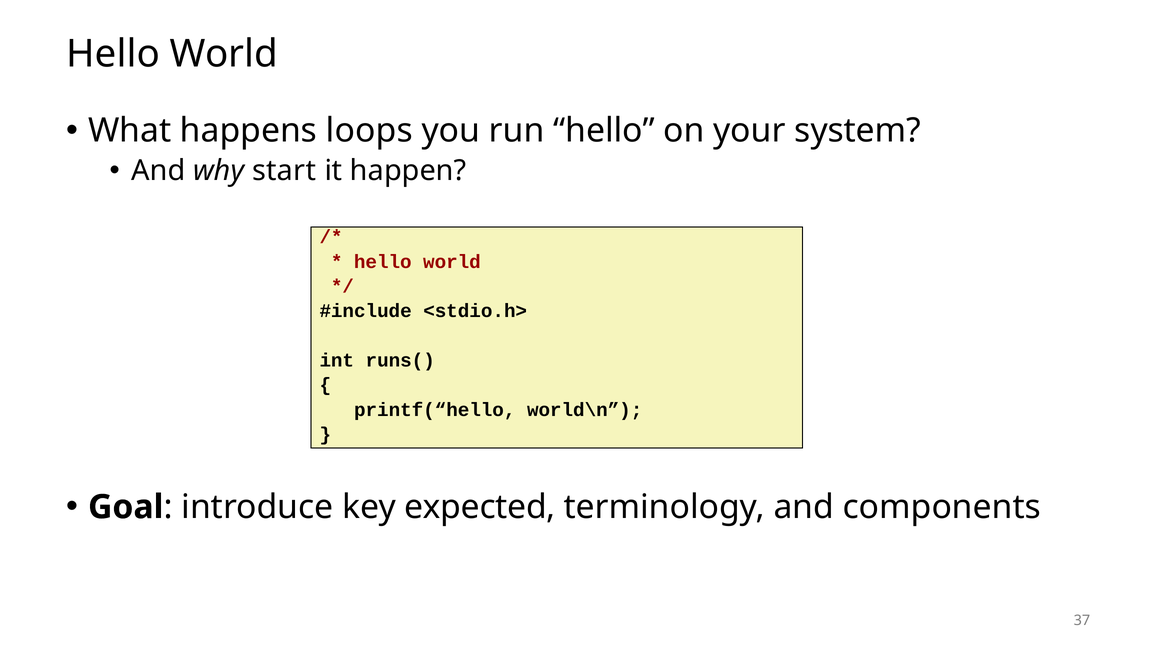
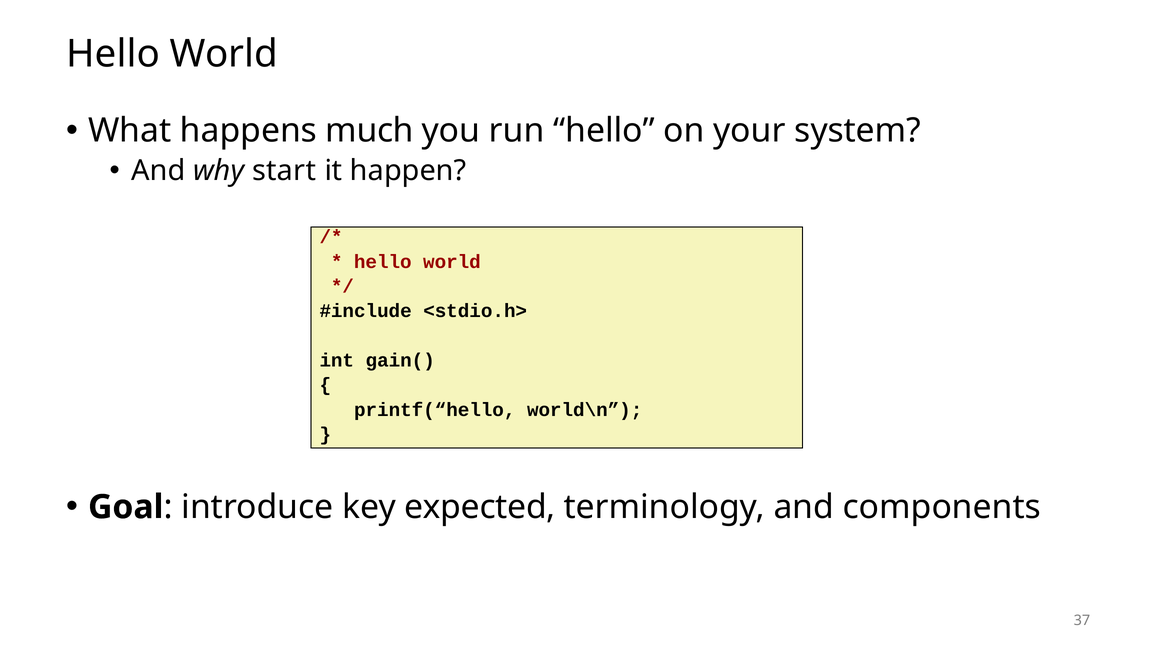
loops: loops -> much (370, 131)
runs(: runs( -> gain( (400, 360)
